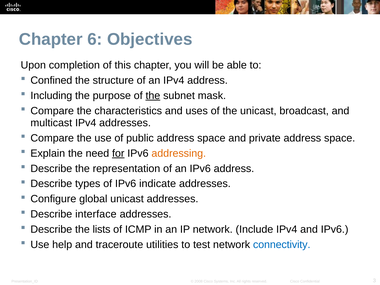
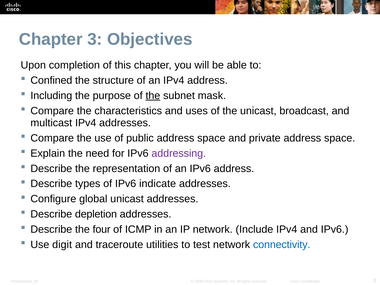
Chapter 6: 6 -> 3 (95, 39)
for underline: present -> none (118, 153)
addressing colour: orange -> purple (179, 153)
interface: interface -> depletion (96, 214)
lists: lists -> four (102, 229)
help: help -> digit (62, 245)
